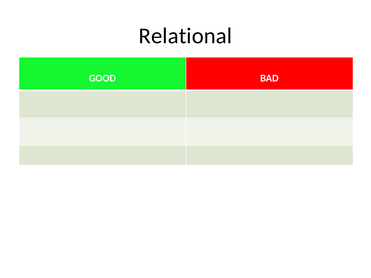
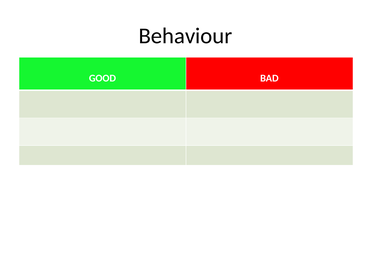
Relational: Relational -> Behaviour (185, 36)
